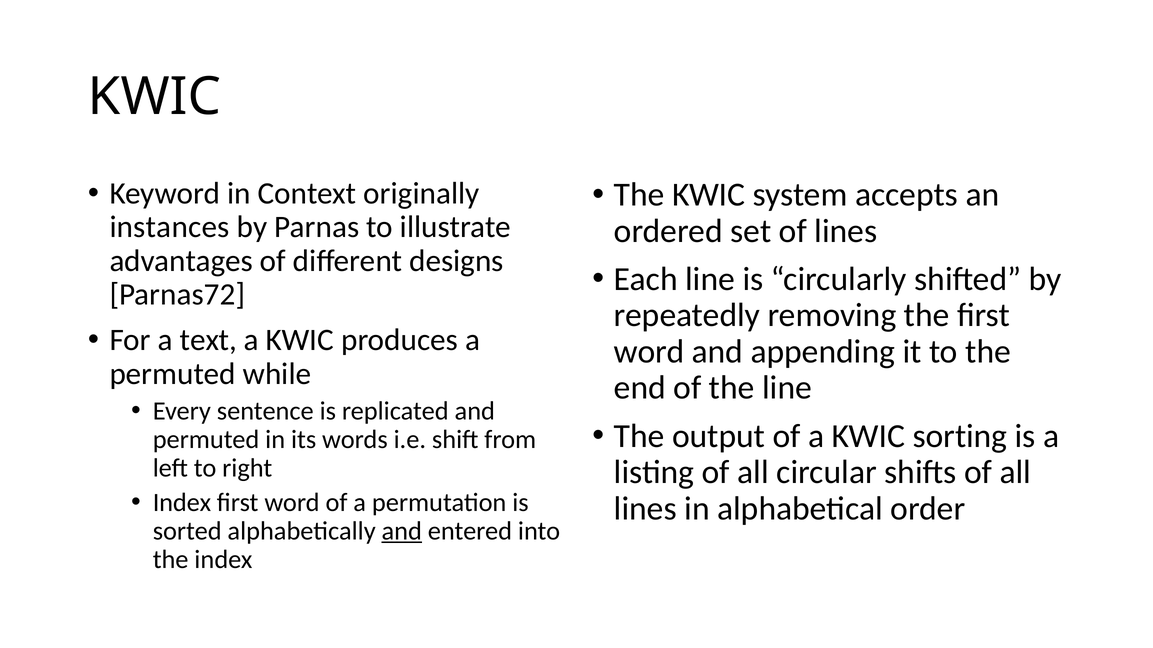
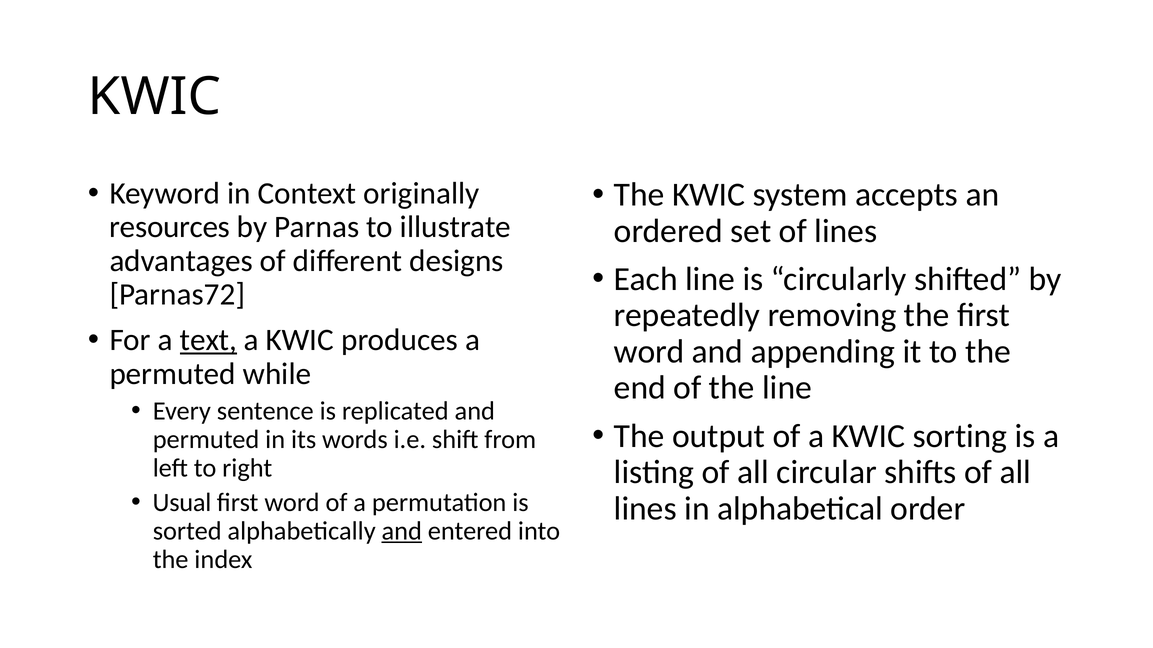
instances: instances -> resources (170, 227)
text underline: none -> present (208, 340)
Index: Index -> Usual (182, 503)
